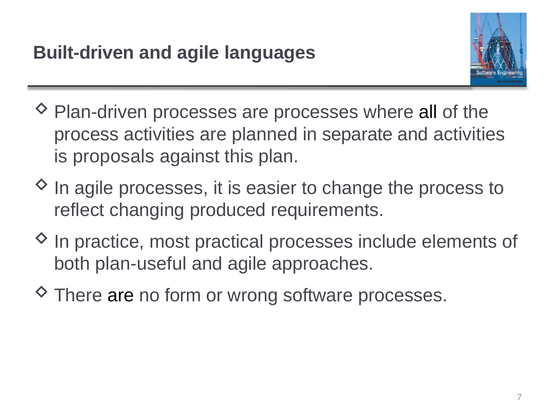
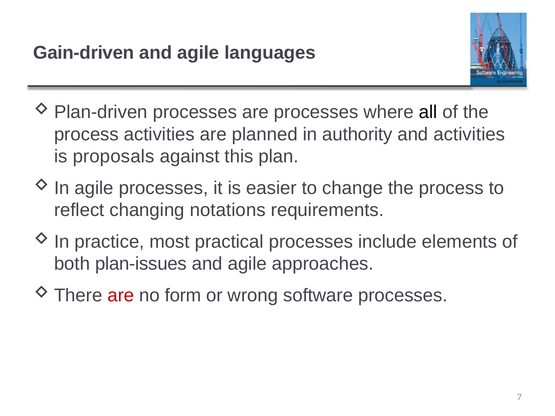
Built-driven: Built-driven -> Gain-driven (84, 53)
separate: separate -> authority (357, 134)
produced: produced -> notations (228, 210)
plan-useful: plan-useful -> plan-issues (141, 264)
are colour: black -> red (121, 295)
